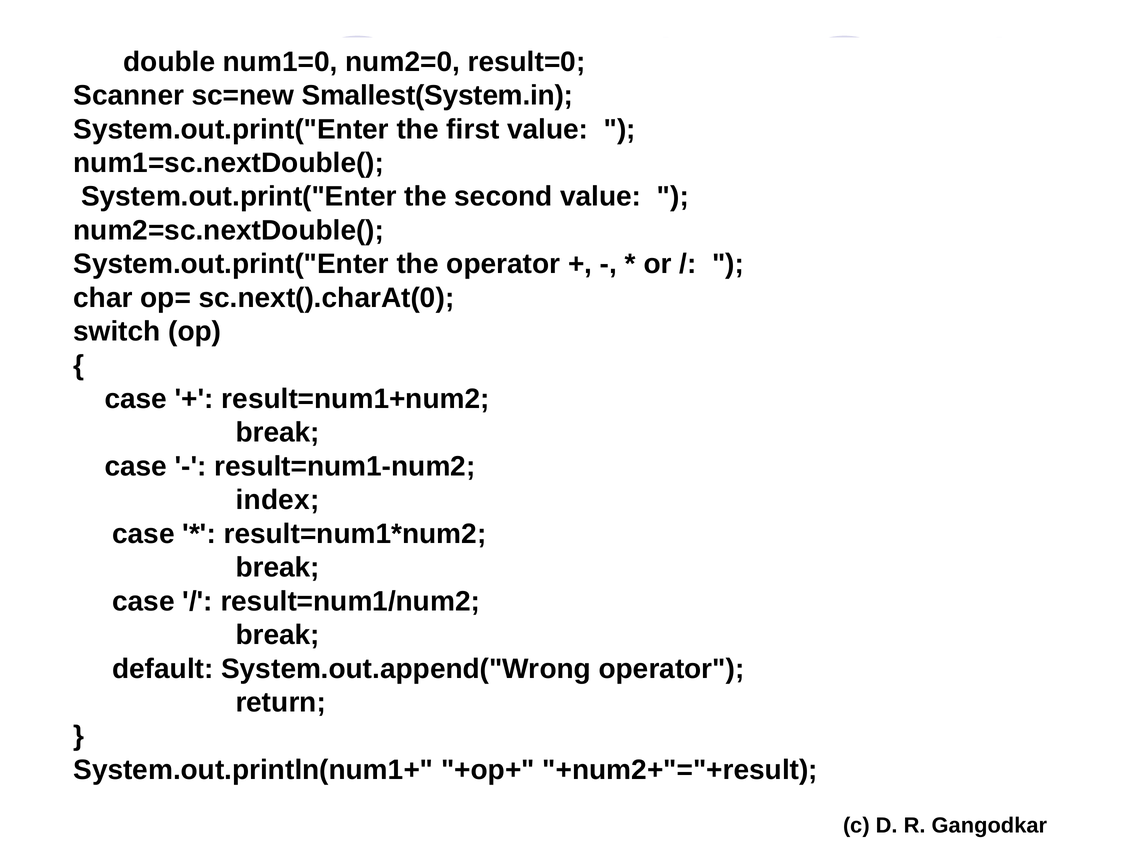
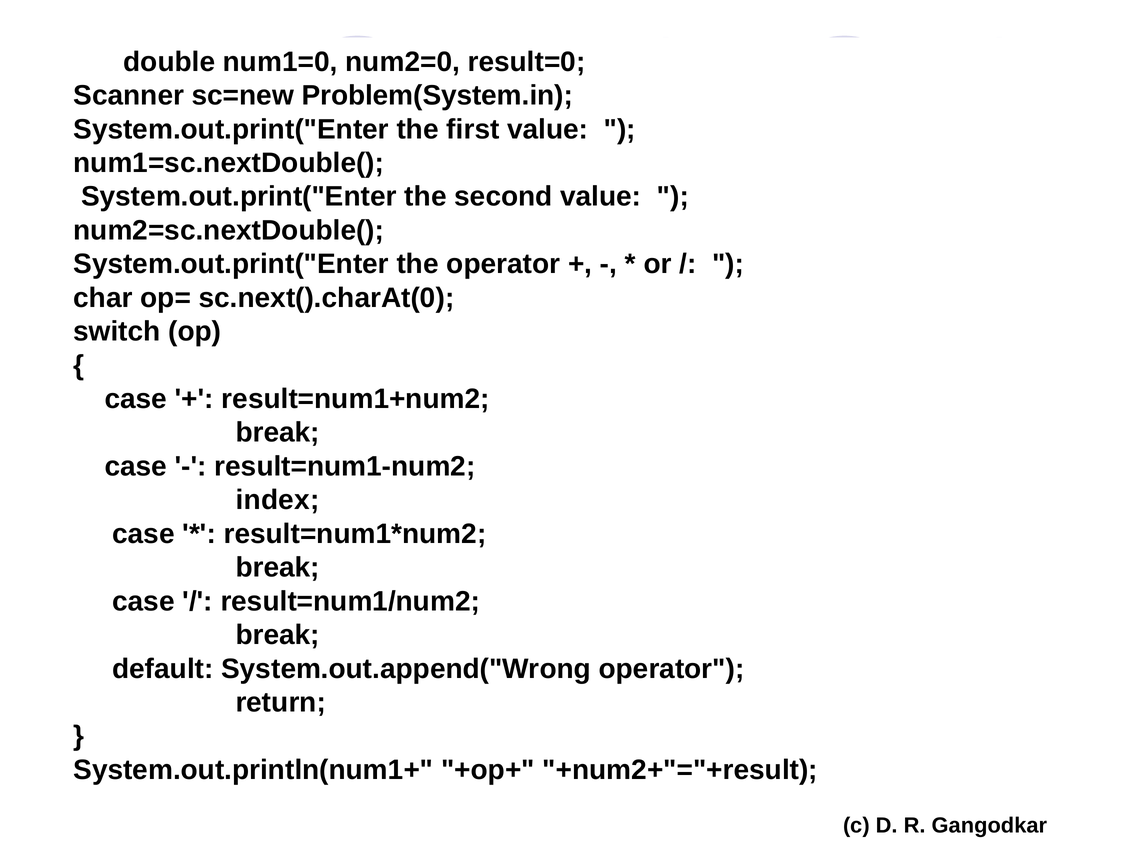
Smallest(System.in: Smallest(System.in -> Problem(System.in (437, 95)
